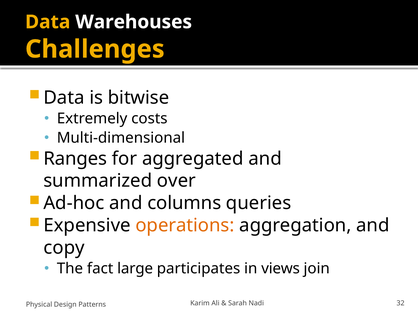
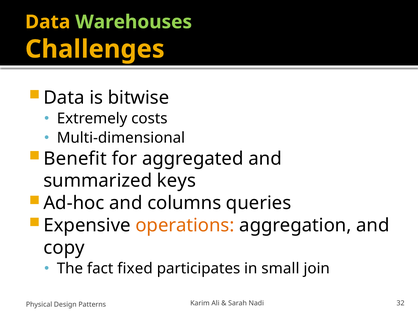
Warehouses colour: white -> light green (134, 22)
Ranges: Ranges -> Benefit (75, 159)
over: over -> keys (176, 181)
large: large -> fixed (135, 269)
views: views -> small (280, 269)
